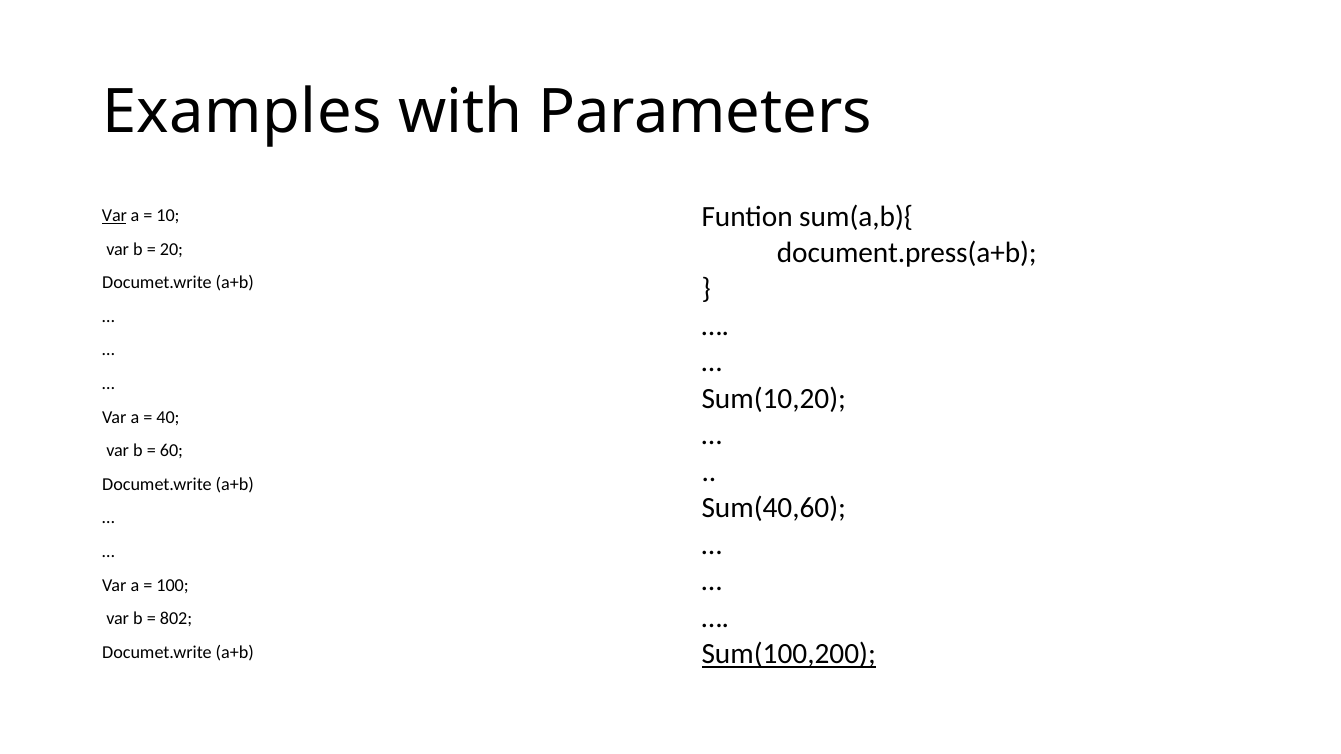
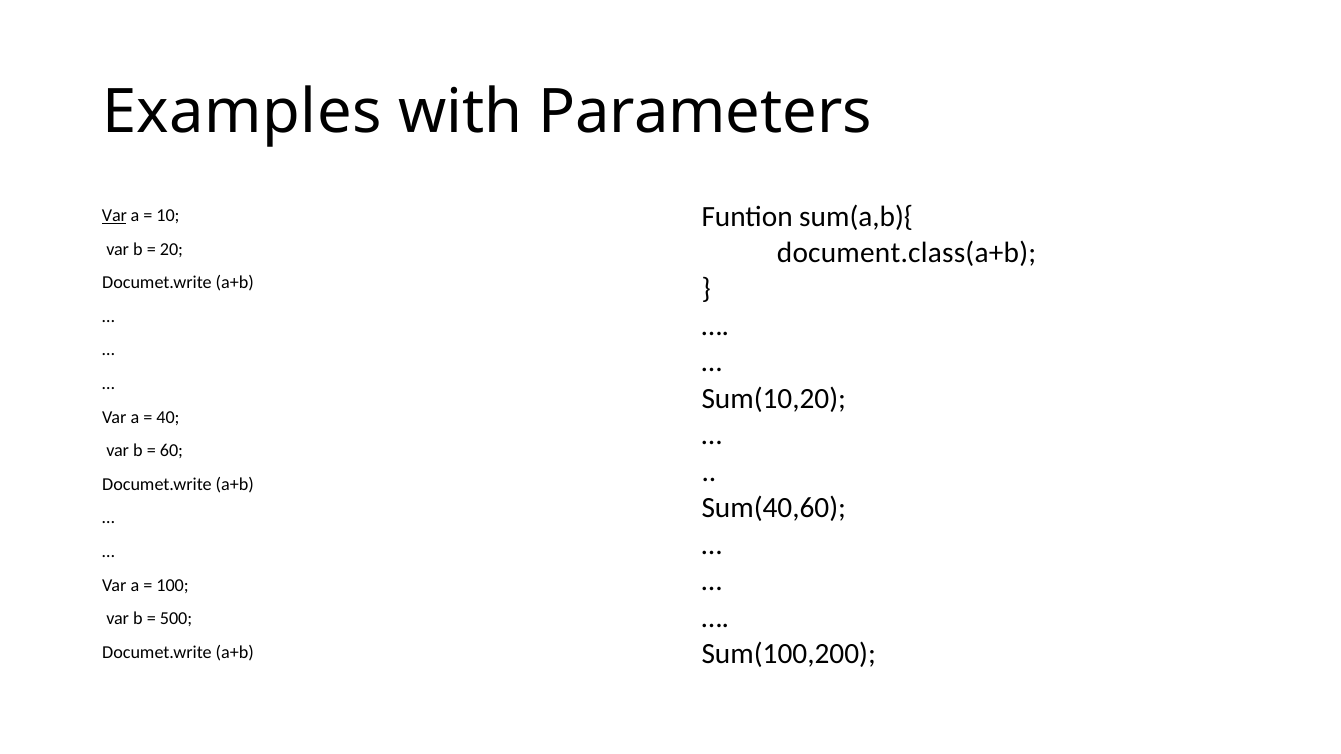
document.press(a+b: document.press(a+b -> document.class(a+b (907, 253)
802: 802 -> 500 (176, 619)
Sum(100,200 underline: present -> none (789, 655)
